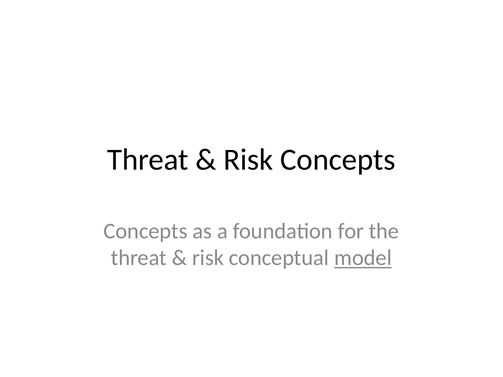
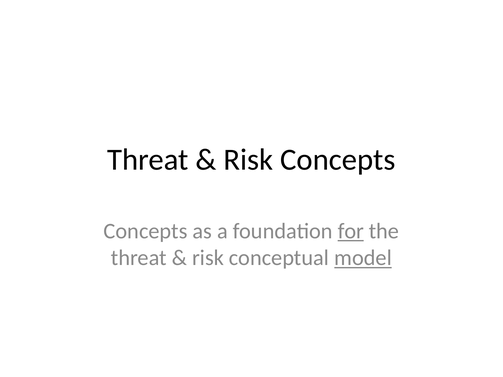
for underline: none -> present (351, 231)
